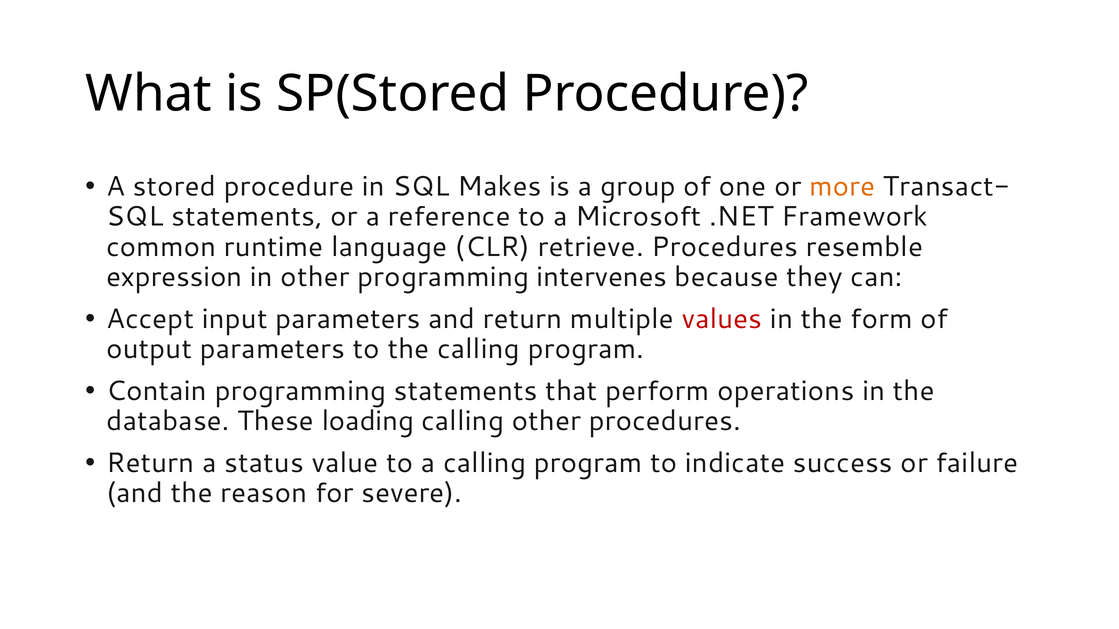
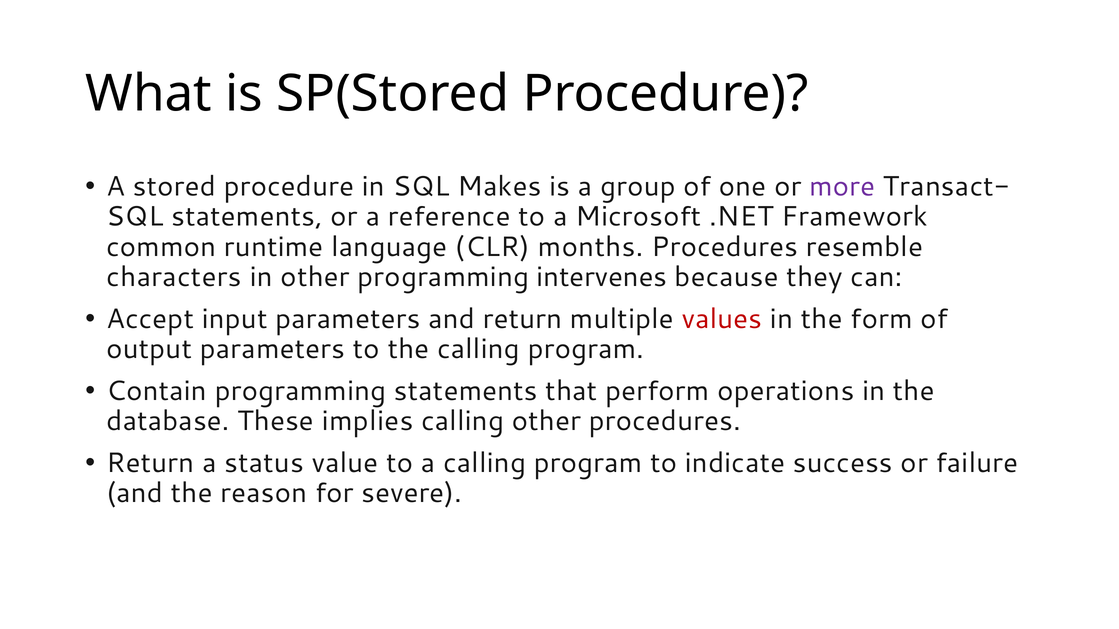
more colour: orange -> purple (842, 187)
retrieve: retrieve -> months (591, 247)
expression: expression -> characters (174, 277)
loading: loading -> implies (368, 421)
